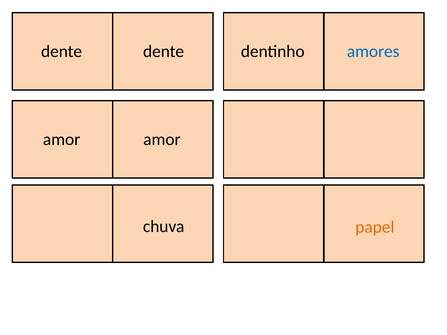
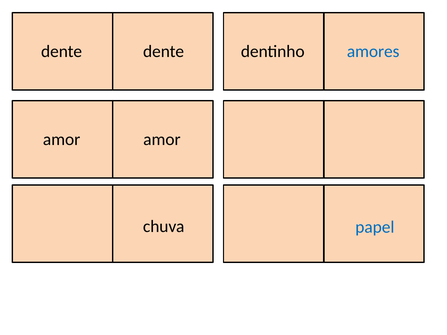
papel colour: orange -> blue (375, 227)
